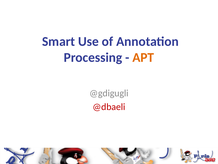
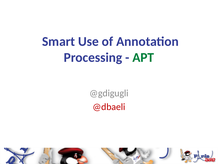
APT colour: orange -> green (143, 57)
